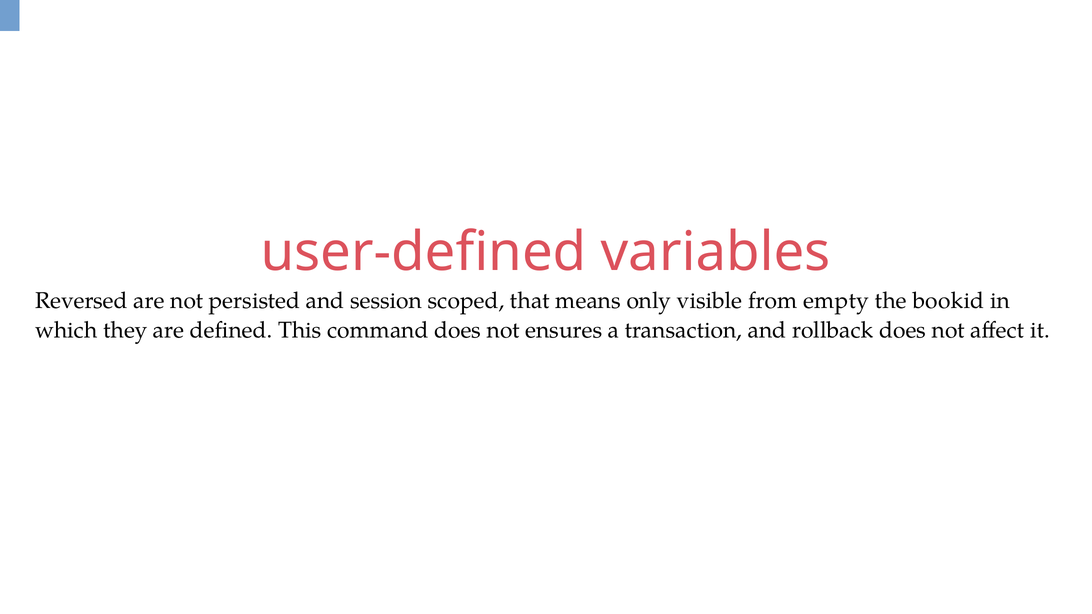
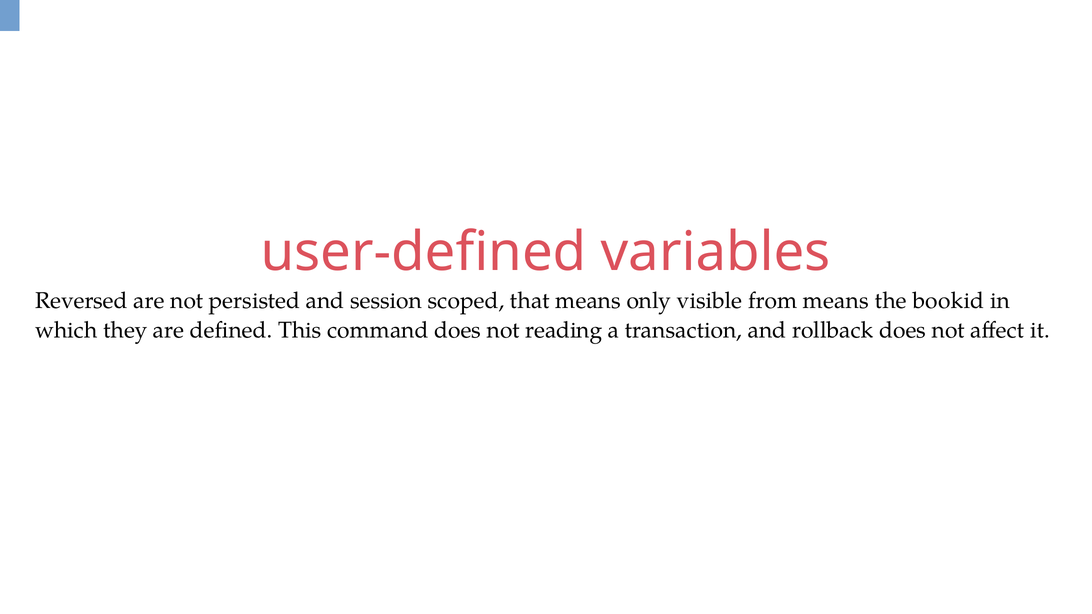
from empty: empty -> means (836, 301)
ensures: ensures -> reading (564, 330)
